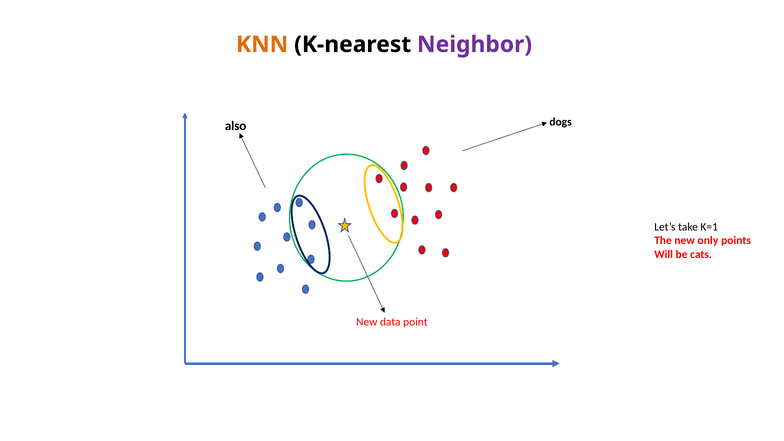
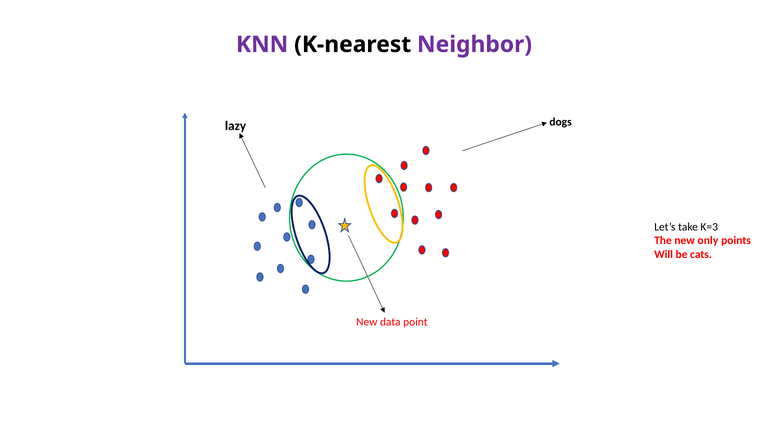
KNN colour: orange -> purple (262, 44)
also: also -> lazy (236, 126)
K=1: K=1 -> K=3 (709, 227)
